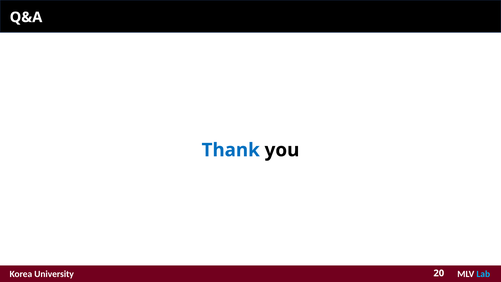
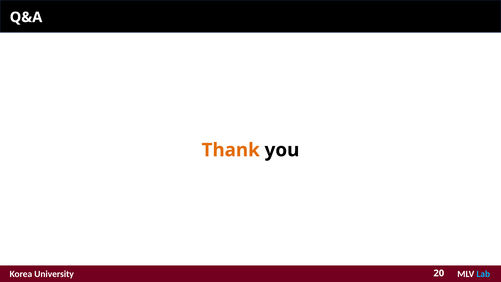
Thank colour: blue -> orange (231, 150)
